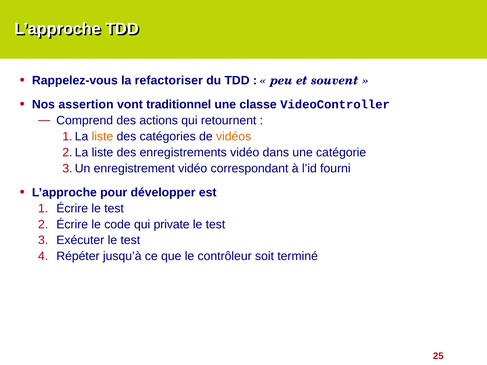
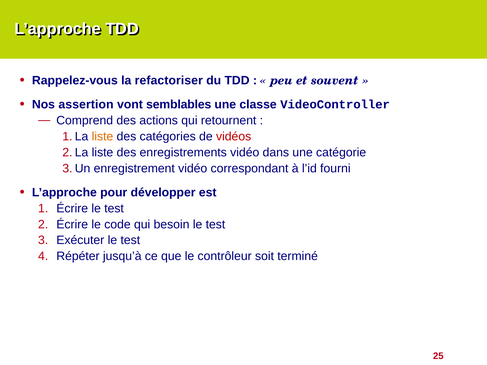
traditionnel: traditionnel -> semblables (179, 105)
vidéos colour: orange -> red (234, 137)
private: private -> besoin (172, 225)
